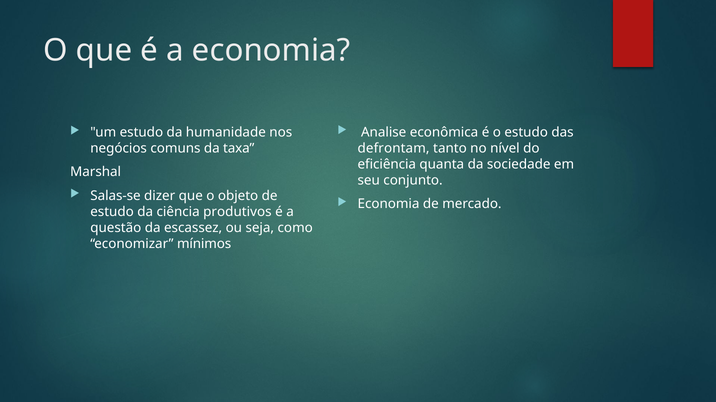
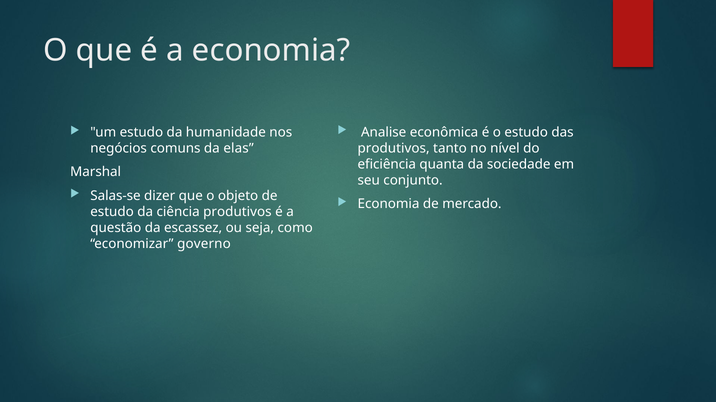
defrontam: defrontam -> produtivos (394, 149)
taxa: taxa -> elas (239, 149)
mínimos: mínimos -> governo (204, 244)
